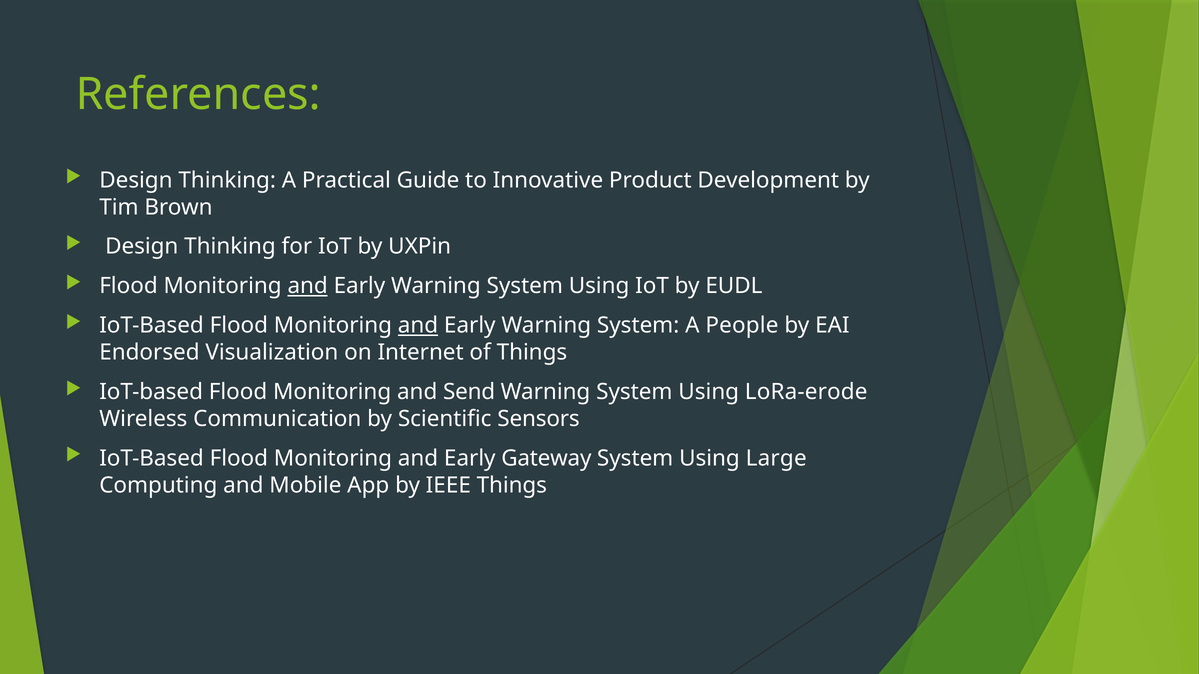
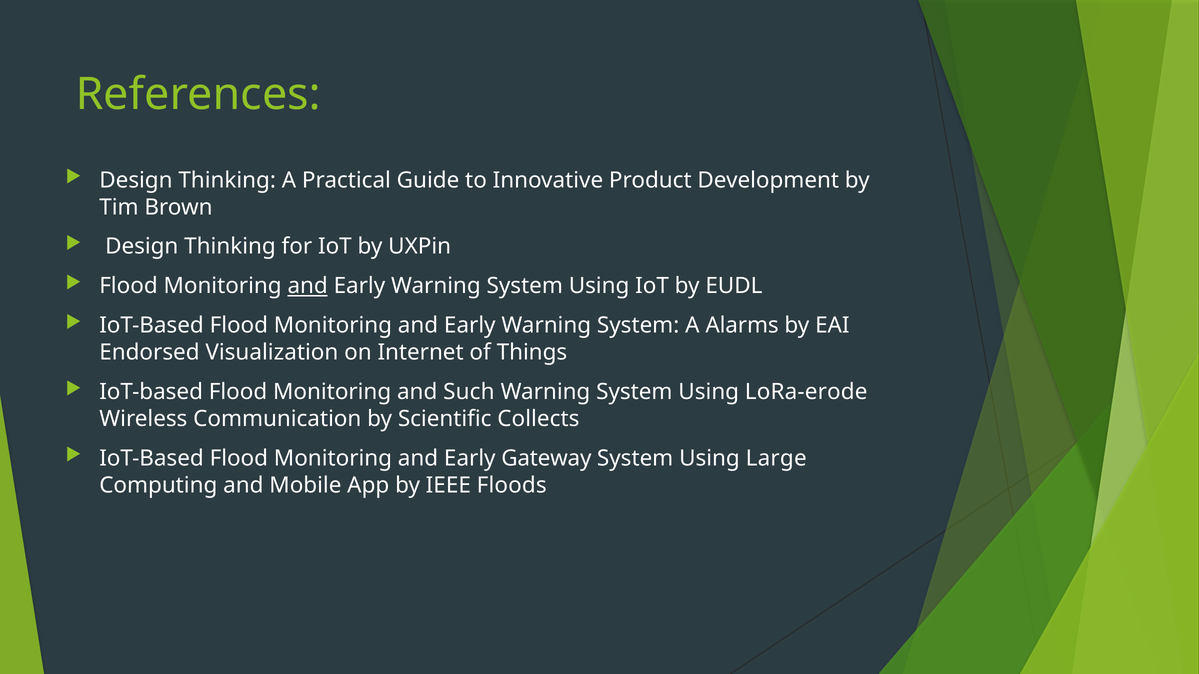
and underline: present -> none (418, 326)
People: People -> Alarms (742, 326)
Send: Send -> Such (469, 392)
Sensors: Sensors -> Collects (538, 419)
IEEE Things: Things -> Floods (512, 486)
